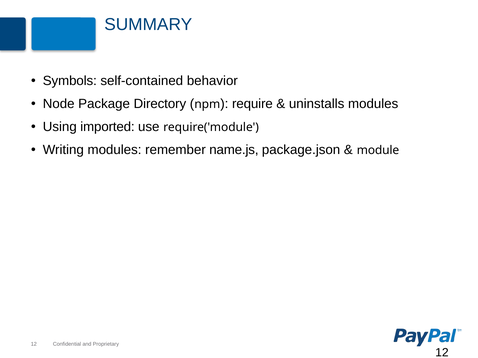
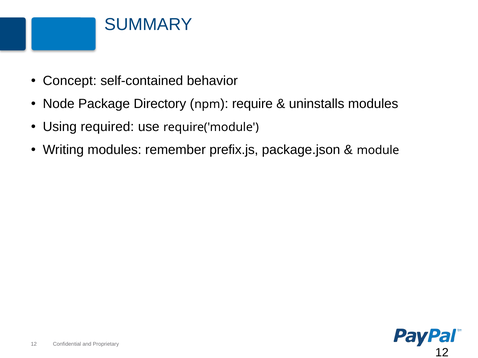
Symbols: Symbols -> Concept (70, 81)
imported: imported -> required (107, 127)
name.js: name.js -> prefix.js (234, 150)
